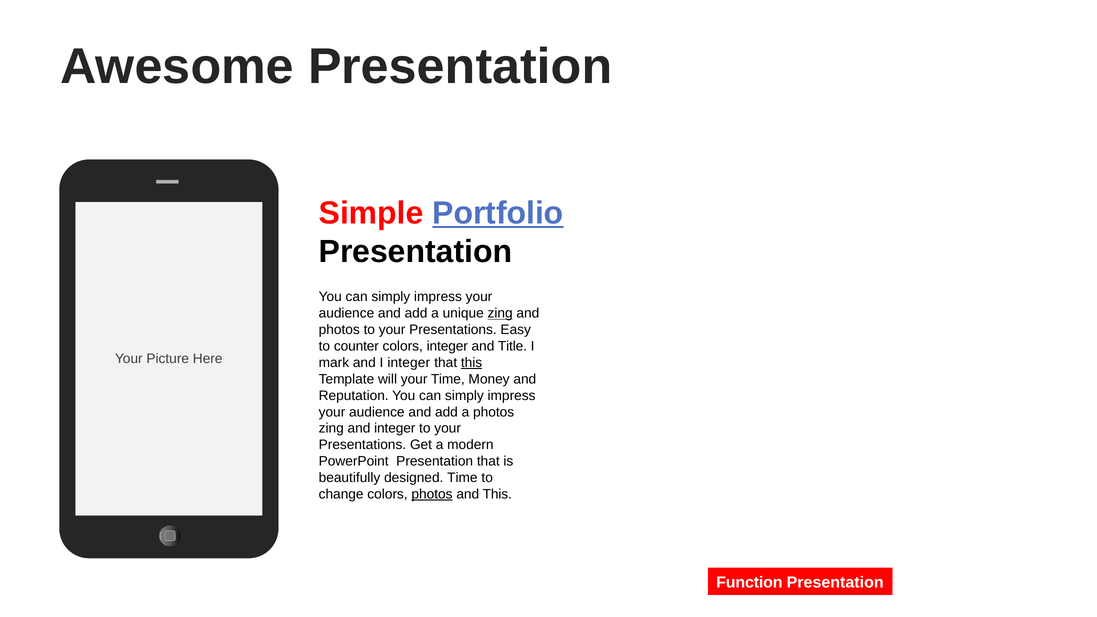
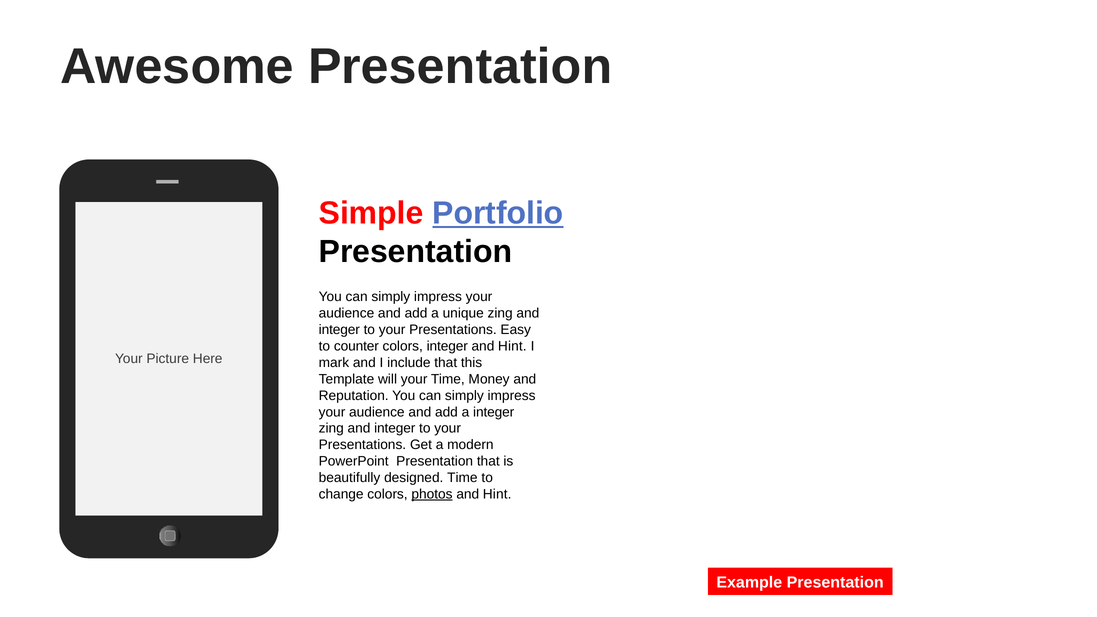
zing underline: present -> none (500, 313)
photos: photos -> integer (339, 330)
Title: Title -> Hint (512, 346)
I integer: integer -> include (409, 363)
this underline: present -> none (472, 363)
a photos: photos -> integer (494, 412)
This: This -> Hint (497, 494)
Function: Function -> Example (749, 582)
